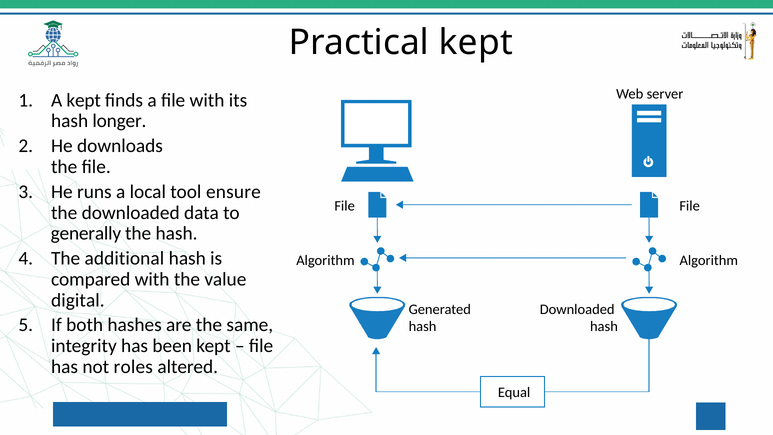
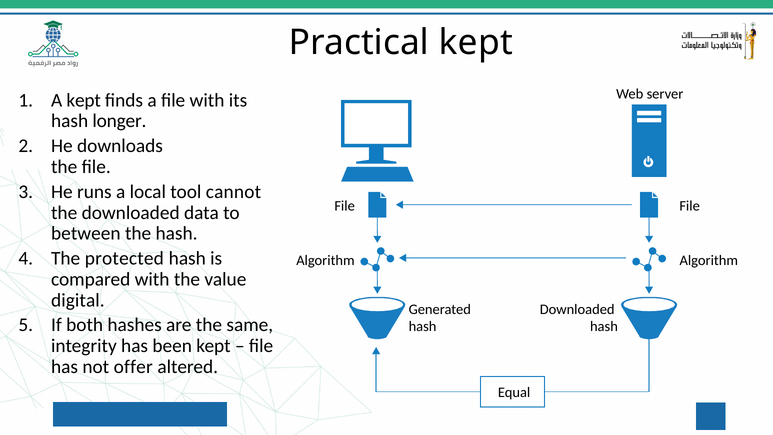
ensure: ensure -> cannot (233, 192)
generally: generally -> between (86, 233)
additional: additional -> protected (124, 258)
roles: roles -> offer (133, 367)
